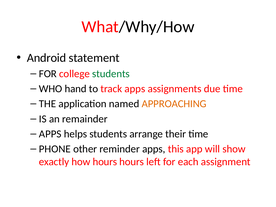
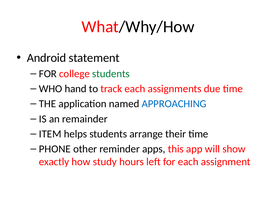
track apps: apps -> each (135, 89)
APPROACHING colour: orange -> blue (174, 104)
APPS: APPS -> ITEM (50, 134)
how hours: hours -> study (105, 162)
